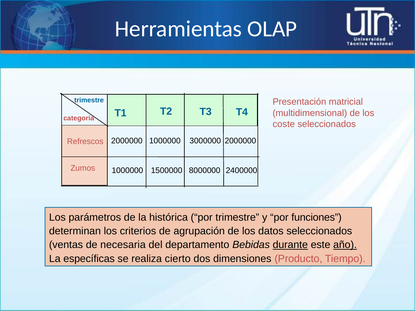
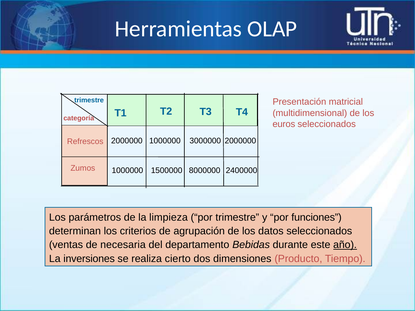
coste: coste -> euros (284, 124)
histórica: histórica -> limpieza (169, 218)
durante underline: present -> none (290, 245)
específicas: específicas -> inversiones (89, 259)
